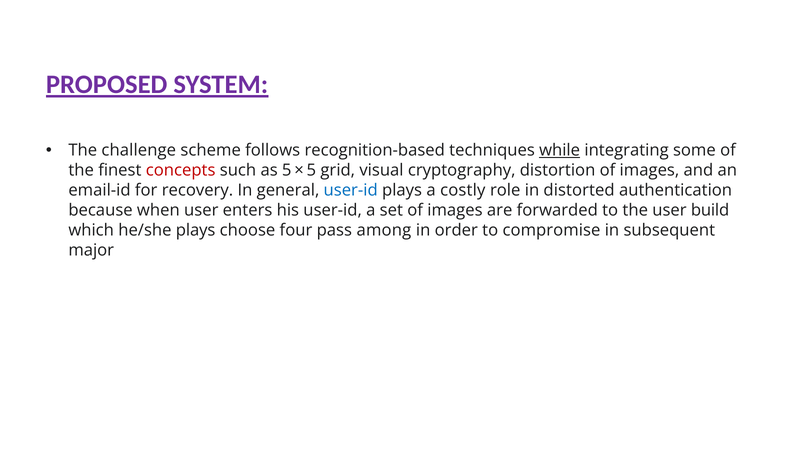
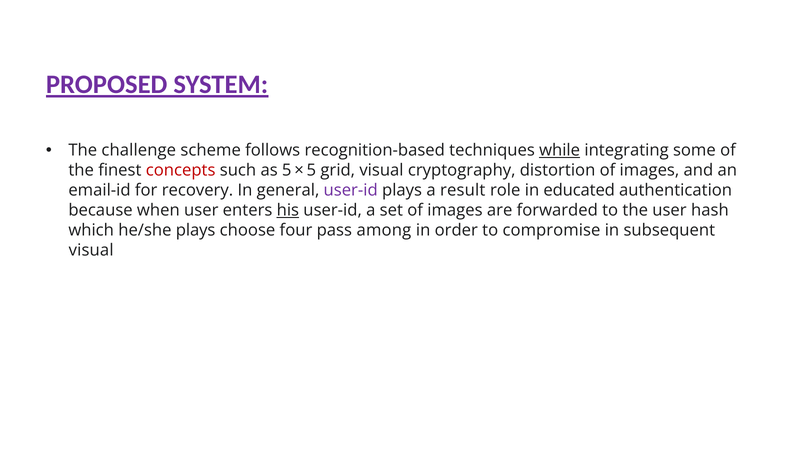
user-id colour: blue -> purple (351, 191)
costly: costly -> result (463, 191)
distorted: distorted -> educated (579, 191)
his underline: none -> present (288, 211)
build: build -> hash (710, 211)
major: major -> visual (91, 251)
